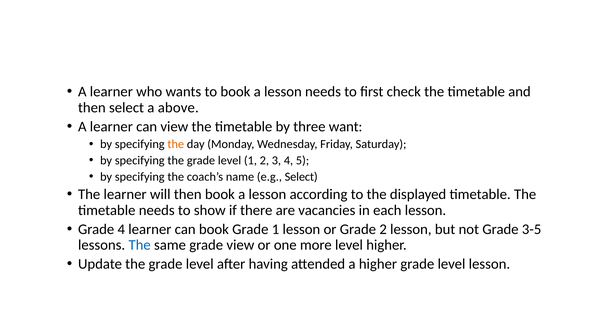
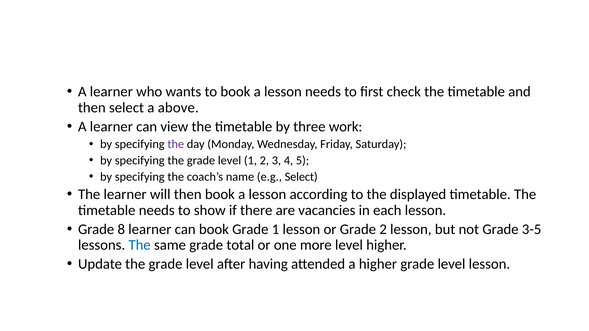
want: want -> work (346, 127)
the colour: orange -> purple (176, 144)
Grade 4: 4 -> 8 (121, 229)
grade view: view -> total (240, 245)
